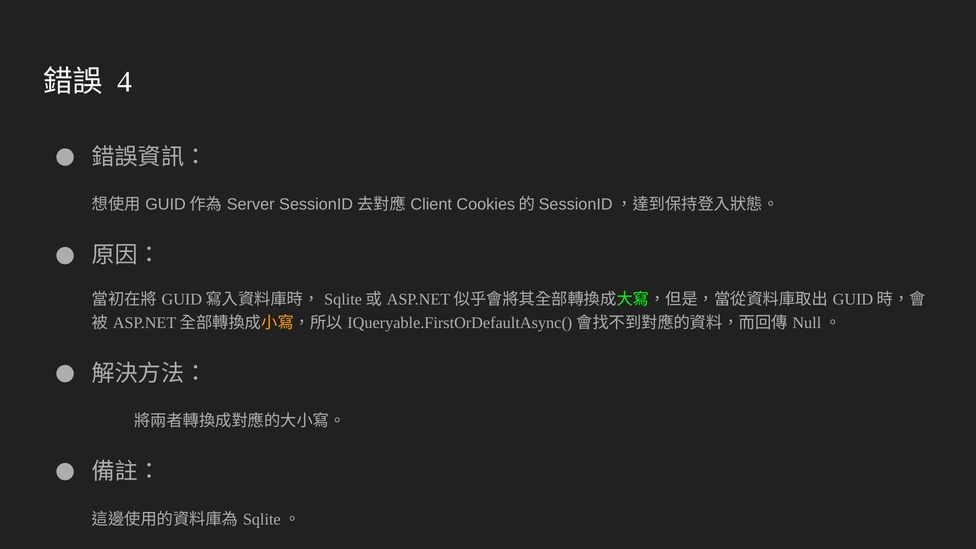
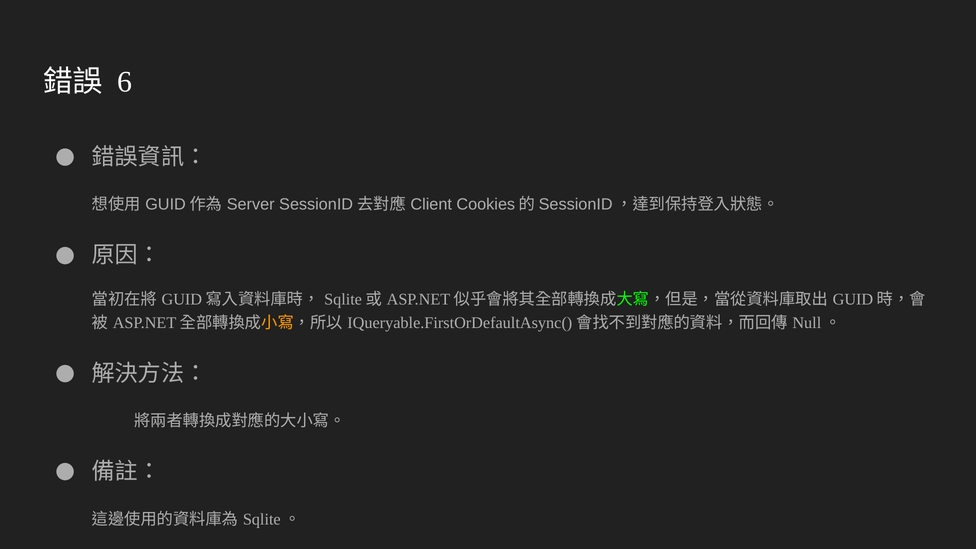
4: 4 -> 6 (125, 82)
